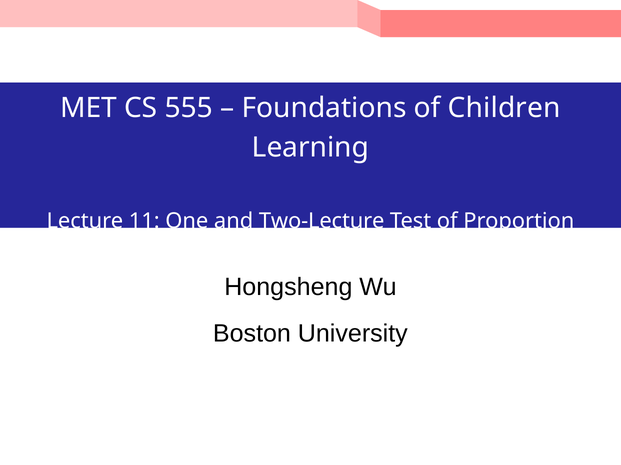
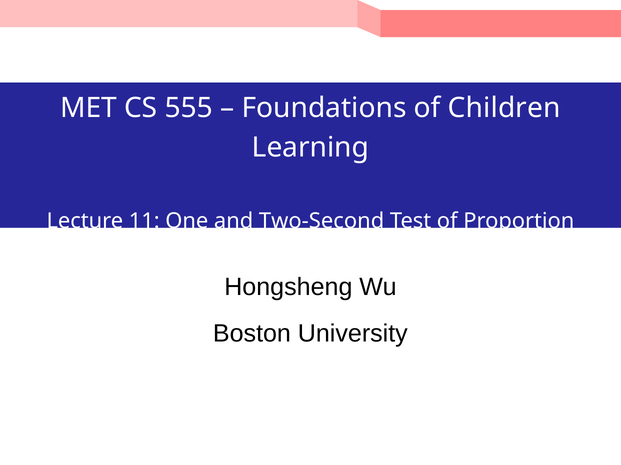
Two-Lecture: Two-Lecture -> Two-Second (322, 221)
